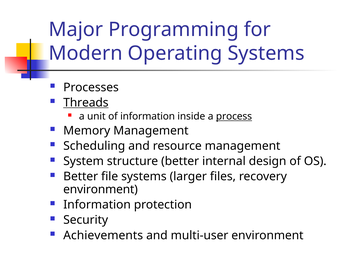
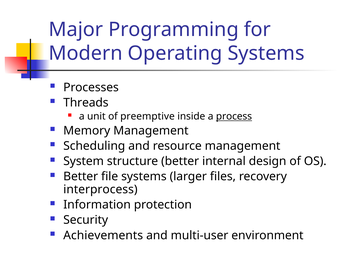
Threads underline: present -> none (86, 102)
of information: information -> preemptive (147, 116)
environment: environment -> interprocess (100, 189)
